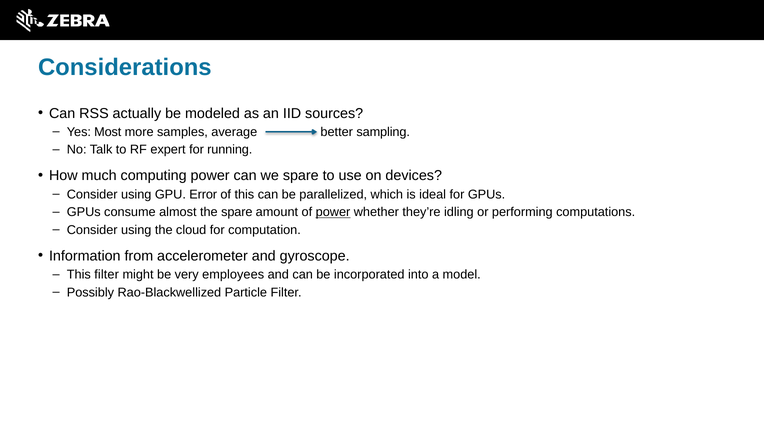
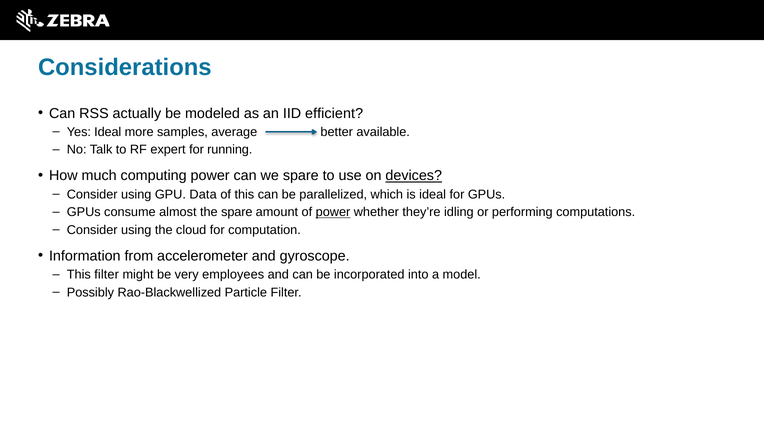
sources: sources -> efficient (334, 113)
Yes Most: Most -> Ideal (108, 132)
sampling: sampling -> available (383, 132)
devices underline: none -> present (414, 176)
Error: Error -> Data (203, 194)
